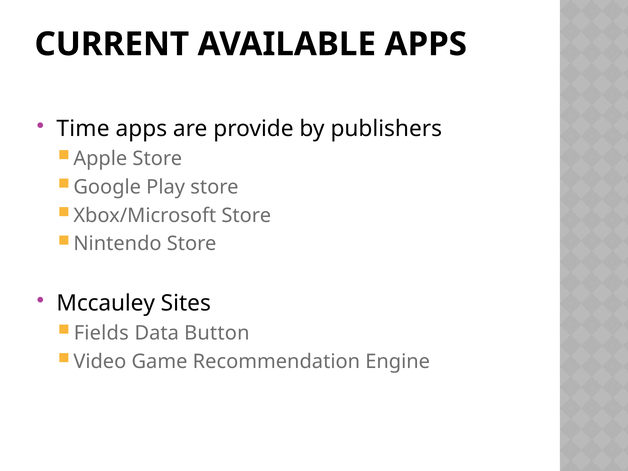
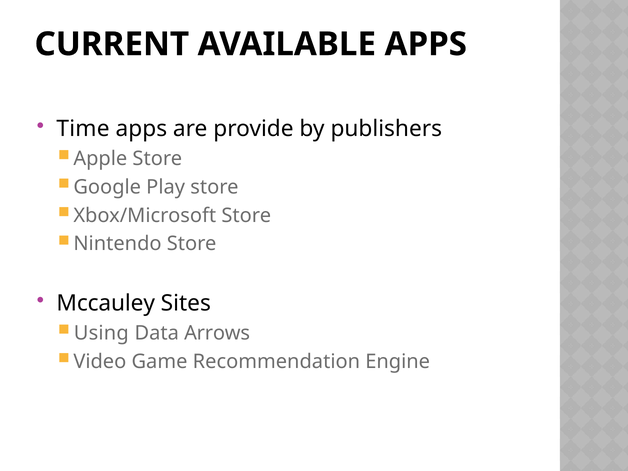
Fields: Fields -> Using (101, 333)
Button: Button -> Arrows (217, 333)
